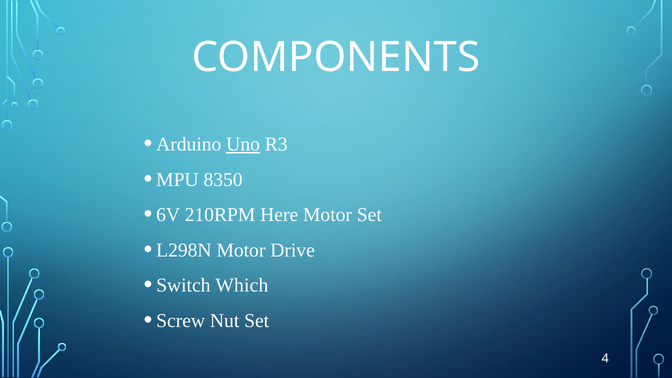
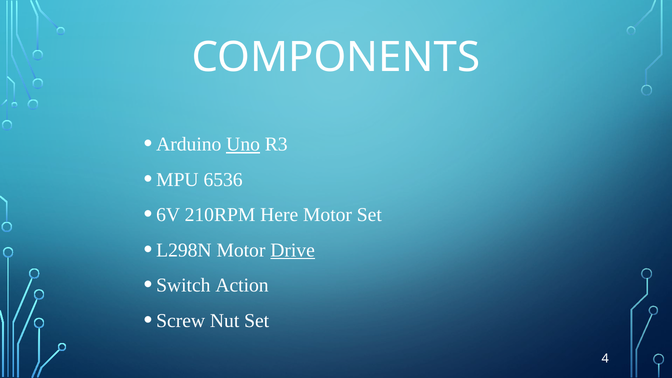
8350: 8350 -> 6536 (223, 180)
Drive underline: none -> present (293, 250)
Which: Which -> Action (242, 285)
